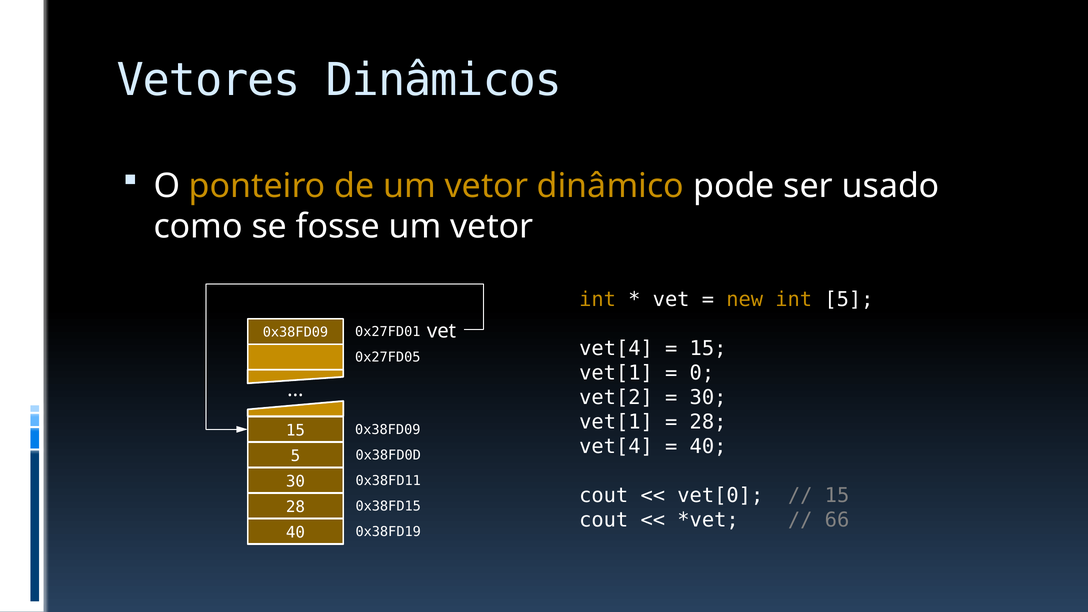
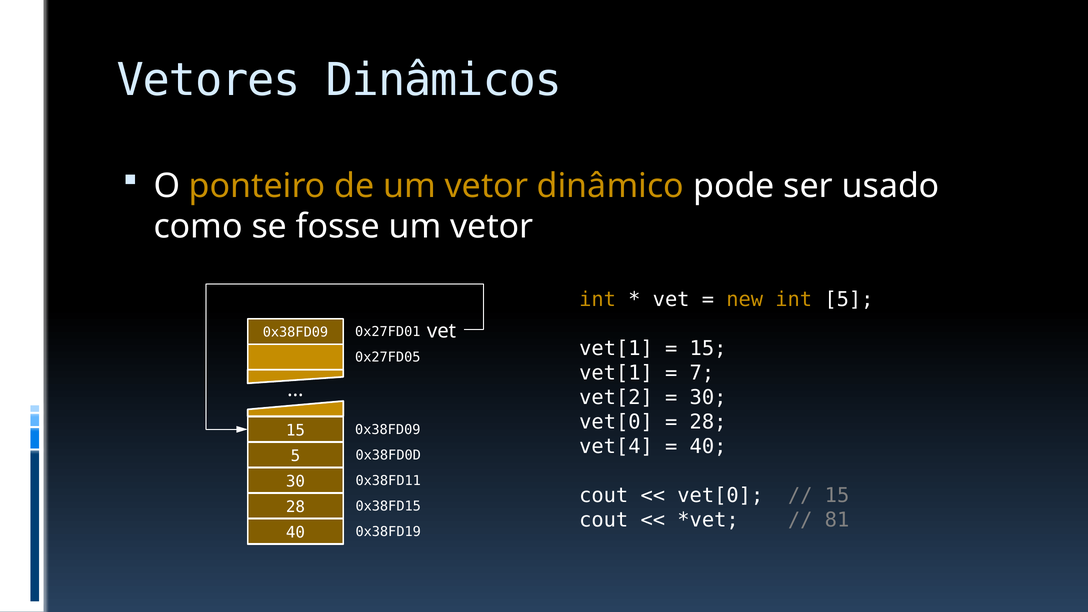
vet[4: vet[4 -> vet[1 (616, 349)
0: 0 -> 7 (702, 373)
vet[1: vet[1 -> vet[0 (616, 422)
66: 66 -> 81 (837, 520)
